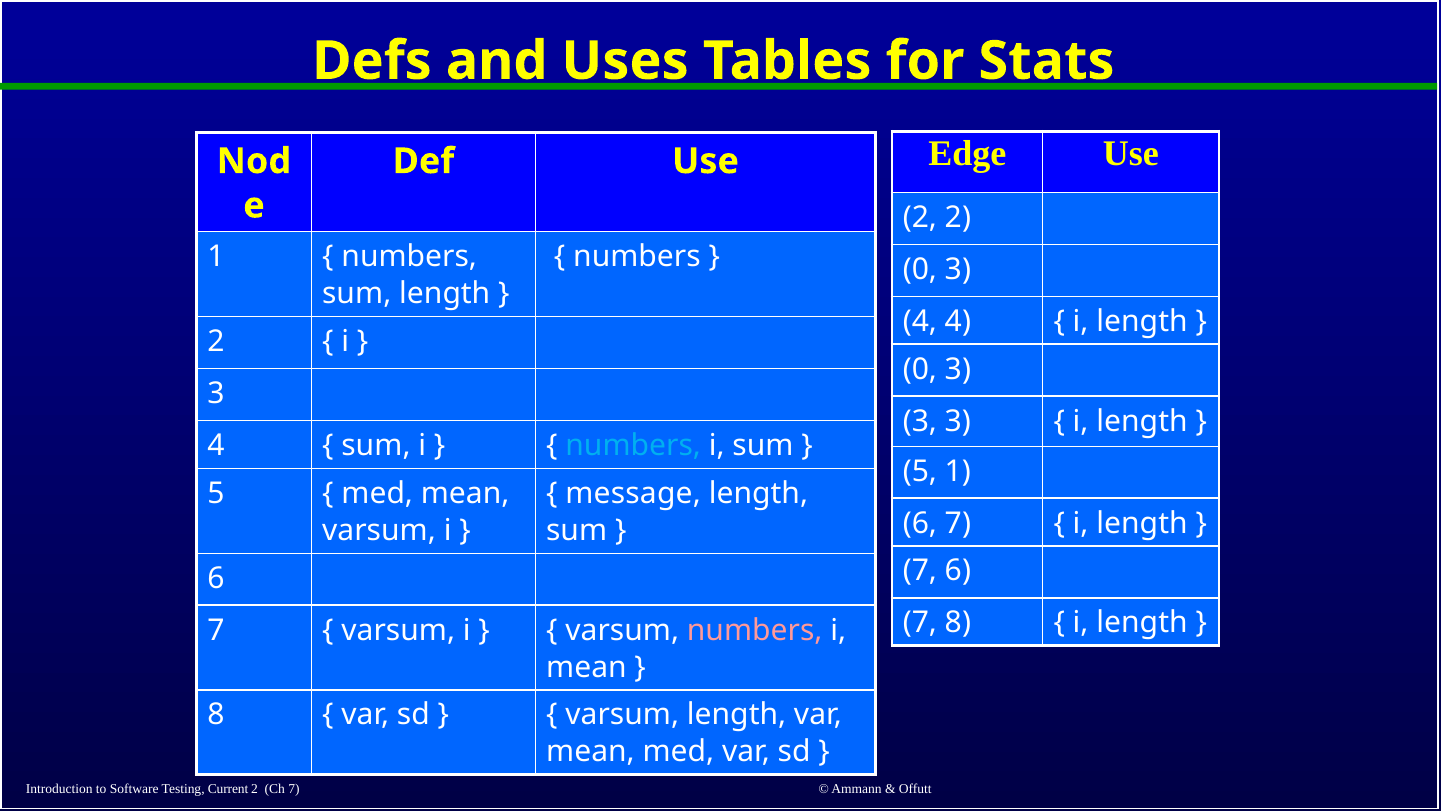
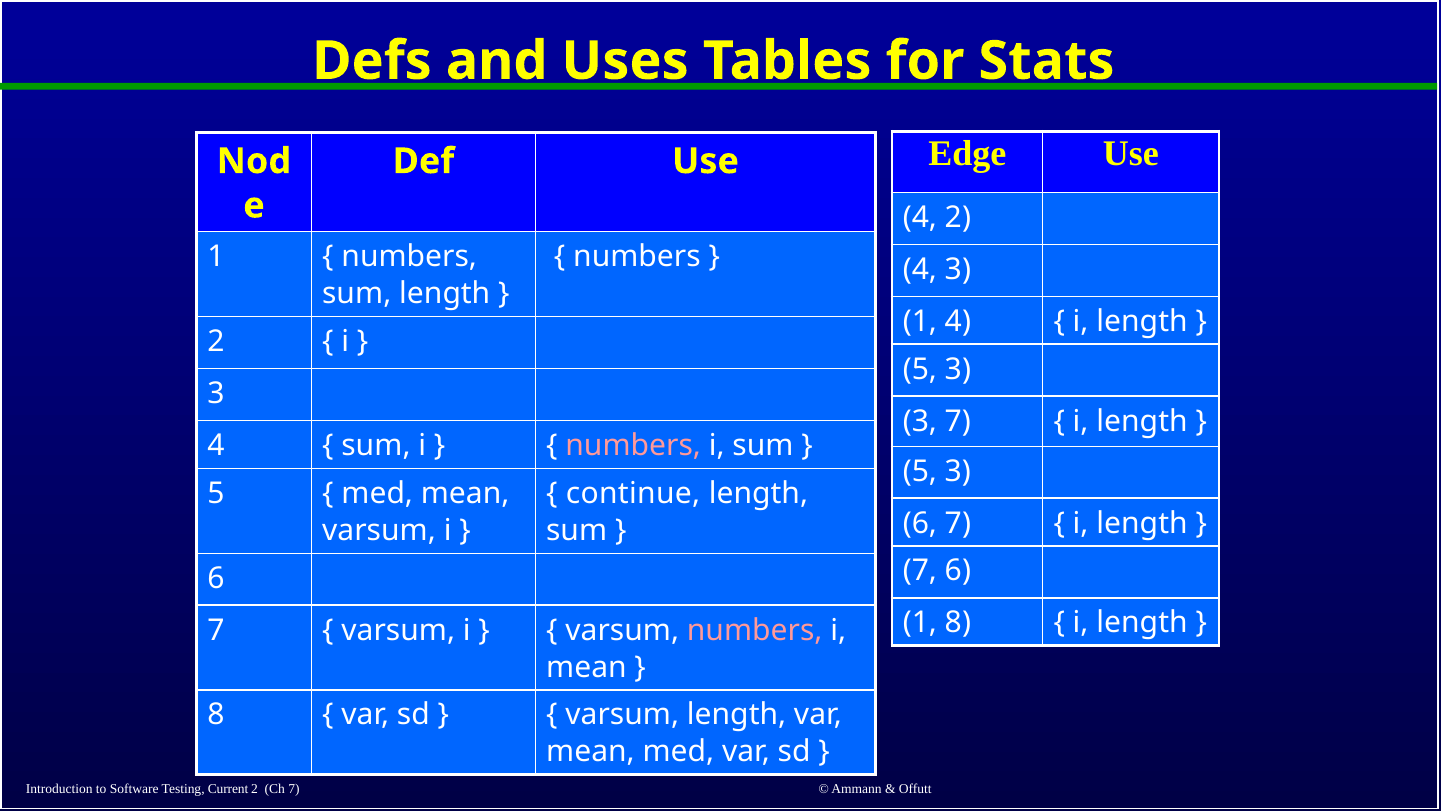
2: 2 -> 4 (920, 217)
0: 0 -> 4 (920, 269)
4: 4 -> 1 (920, 321)
0: 0 -> 5 (920, 369)
3: 3 -> 7 (958, 421)
numbers colour: light blue -> pink (633, 445)
1: 1 -> 3 (958, 471)
message: message -> continue (633, 493)
7: 7 -> 1 (920, 623)
